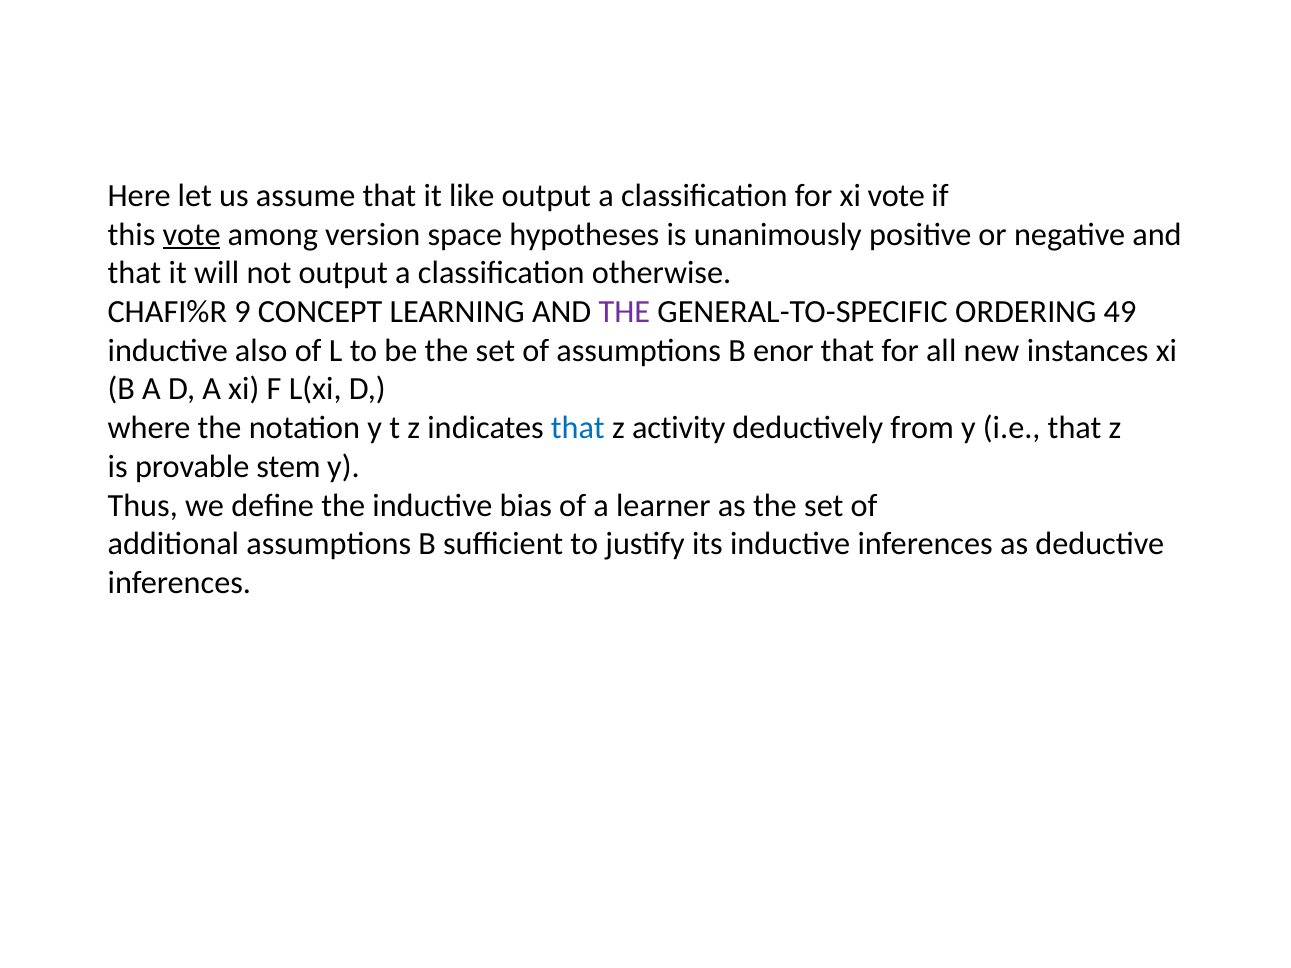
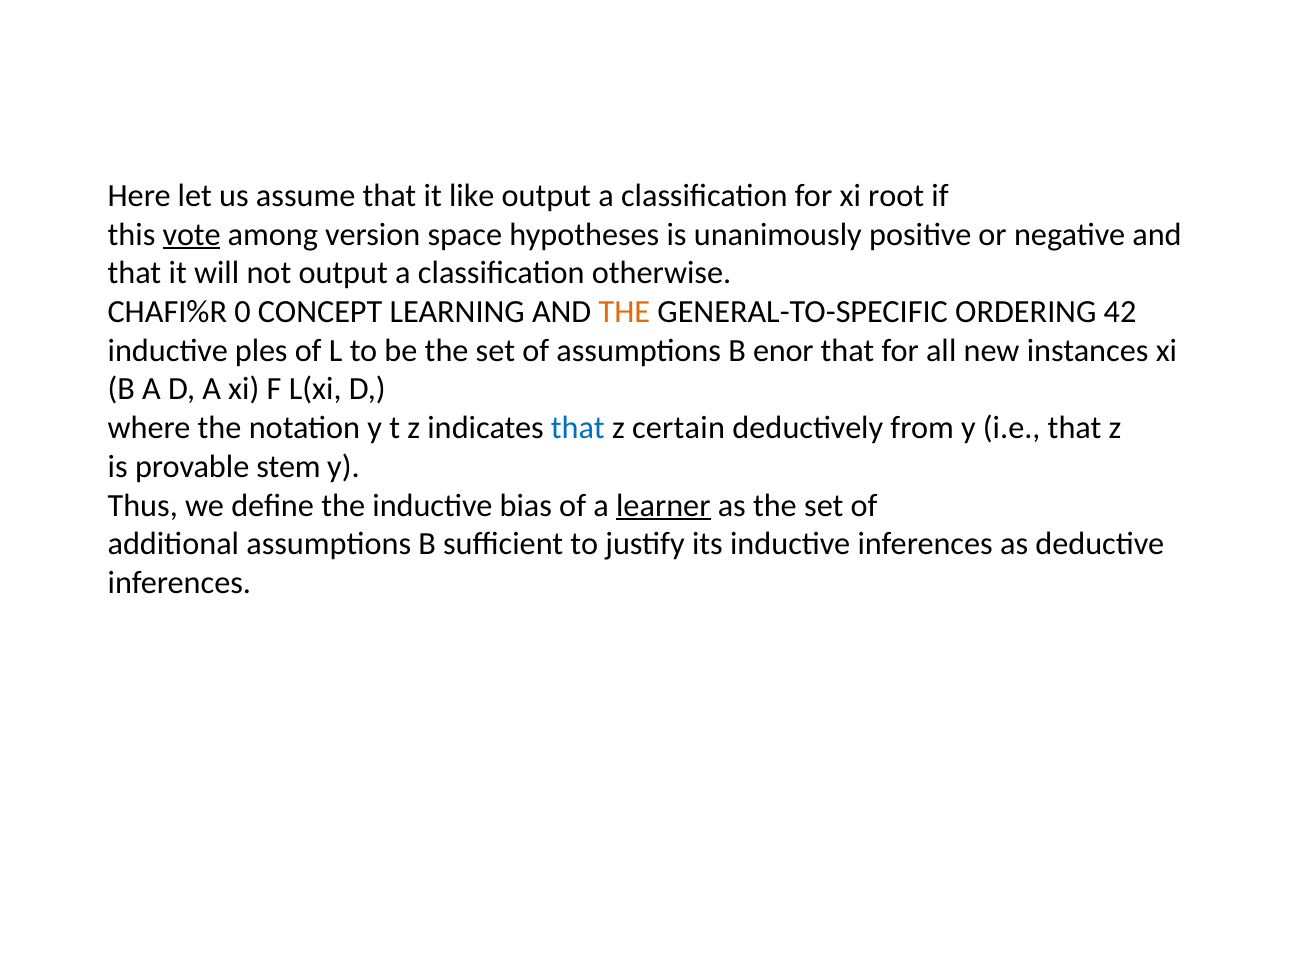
xi vote: vote -> root (896, 196)
9: 9 -> 0 (242, 312)
THE colour: purple -> orange (624, 312)
49: 49 -> 42 (1120, 312)
also: also -> ples (261, 351)
activity: activity -> certain (679, 428)
learner underline: none -> present (663, 506)
